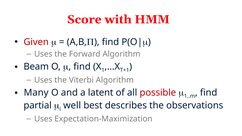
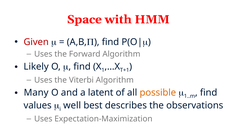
Score: Score -> Space (84, 19)
Beam: Beam -> Likely (36, 67)
possible colour: red -> orange (158, 93)
partial: partial -> values (38, 105)
